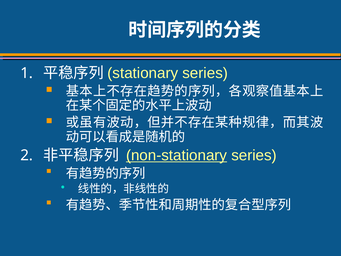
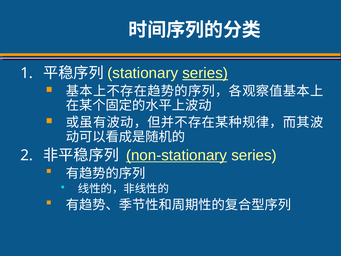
series underline: none -> present (205, 73)
